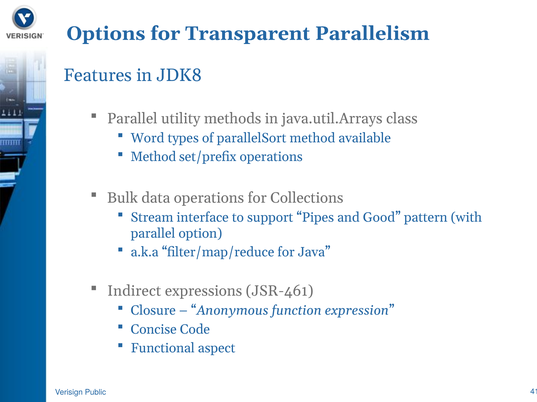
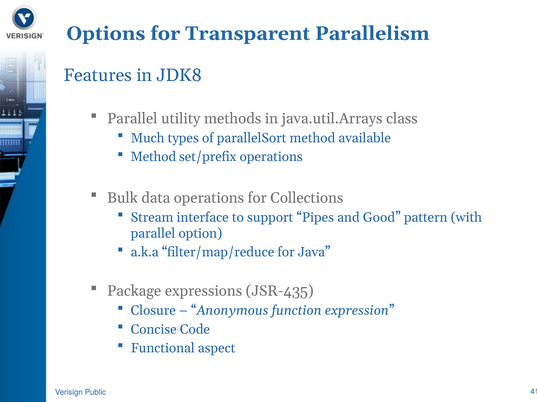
Word: Word -> Much (148, 138)
Indirect: Indirect -> Package (134, 292)
JSR-461: JSR-461 -> JSR-435 (280, 292)
